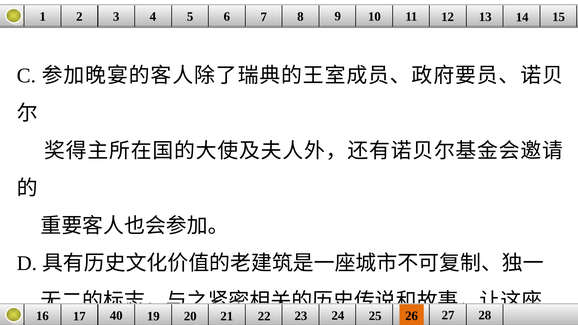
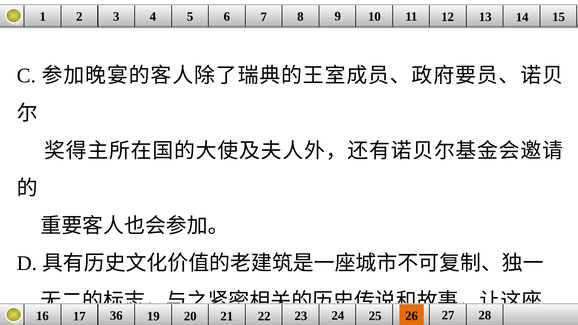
40: 40 -> 36 (116, 316)
